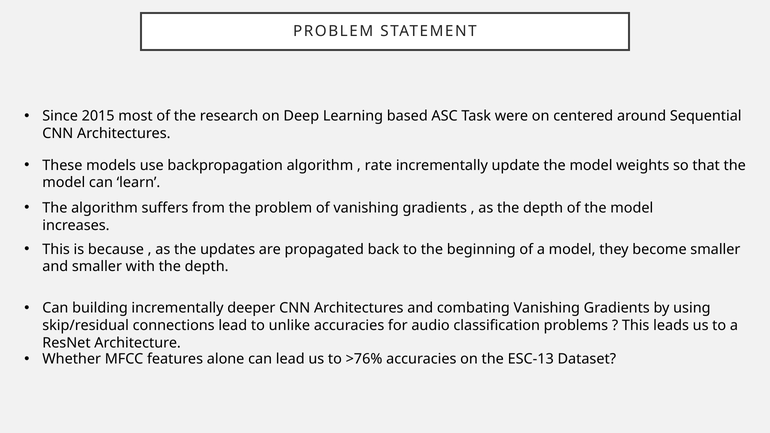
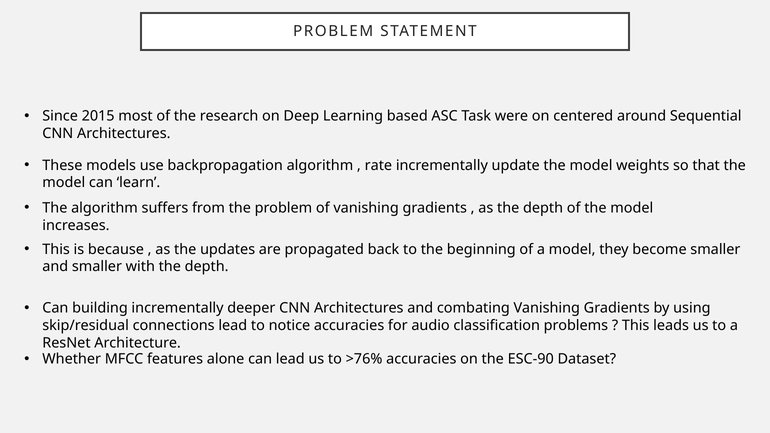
unlike: unlike -> notice (289, 326)
ESC-13: ESC-13 -> ESC-90 (531, 359)
